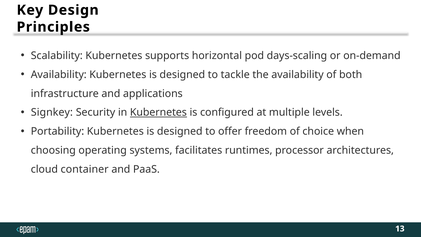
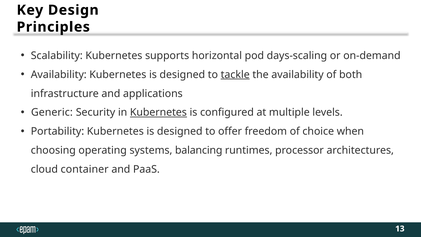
tackle underline: none -> present (235, 75)
Signkey: Signkey -> Generic (52, 112)
facilitates: facilitates -> balancing (199, 150)
